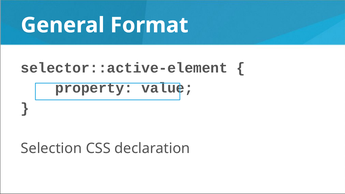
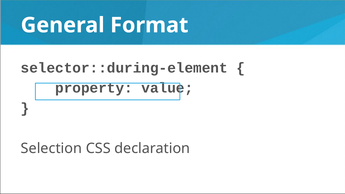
selector::active-element: selector::active-element -> selector::during-element (124, 68)
